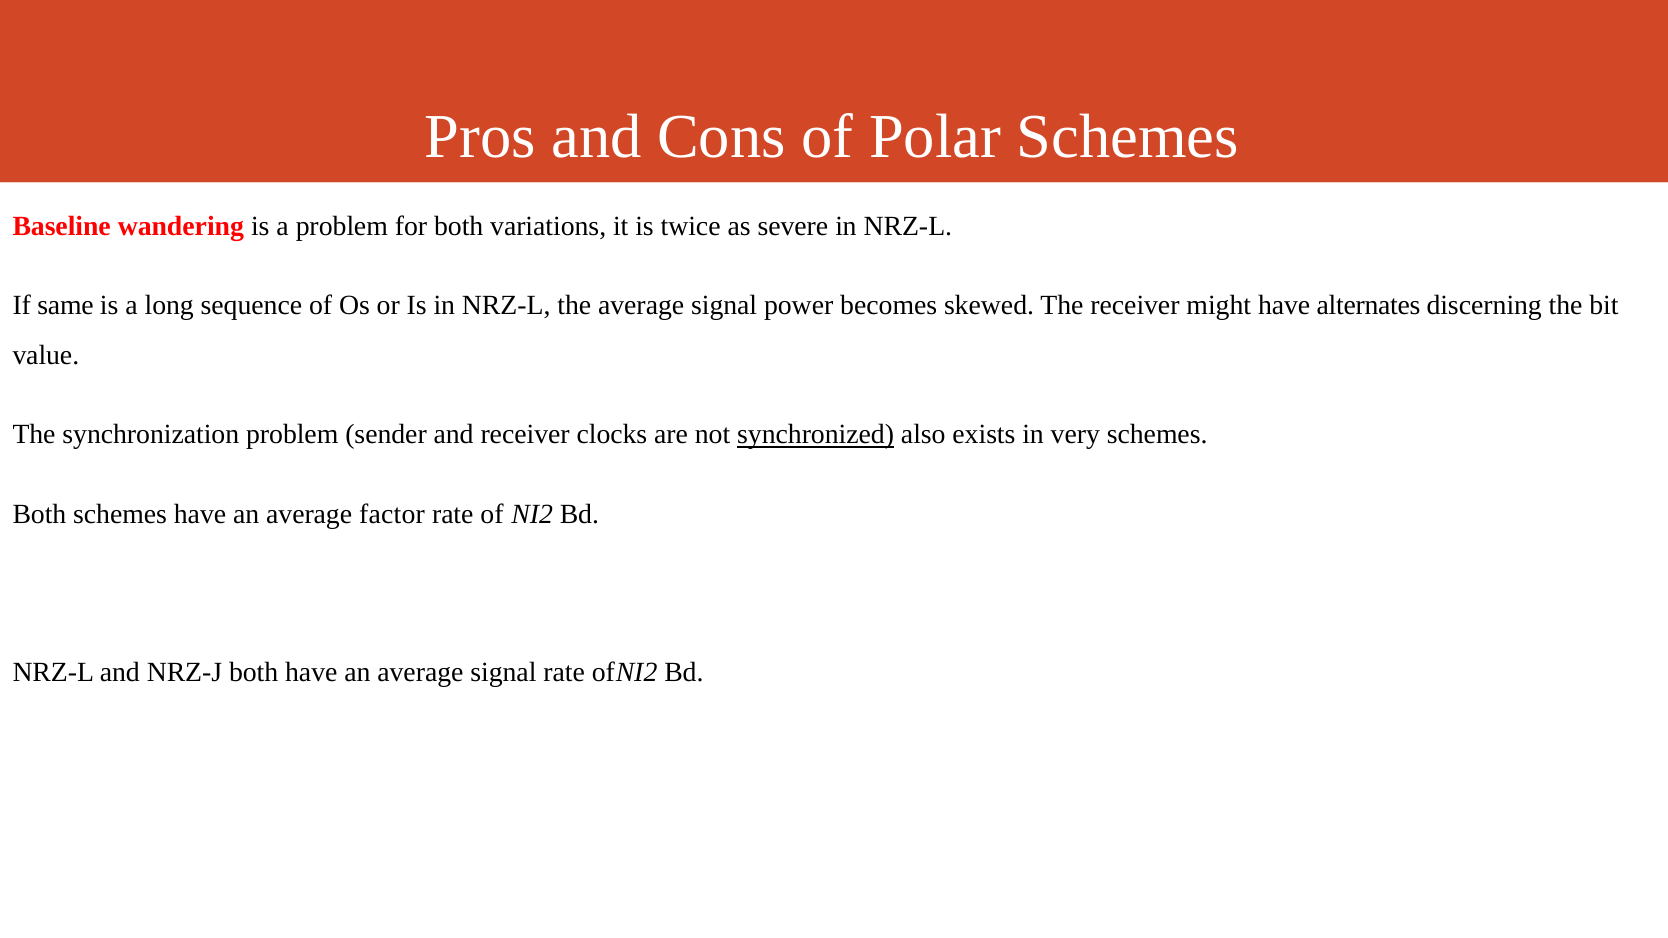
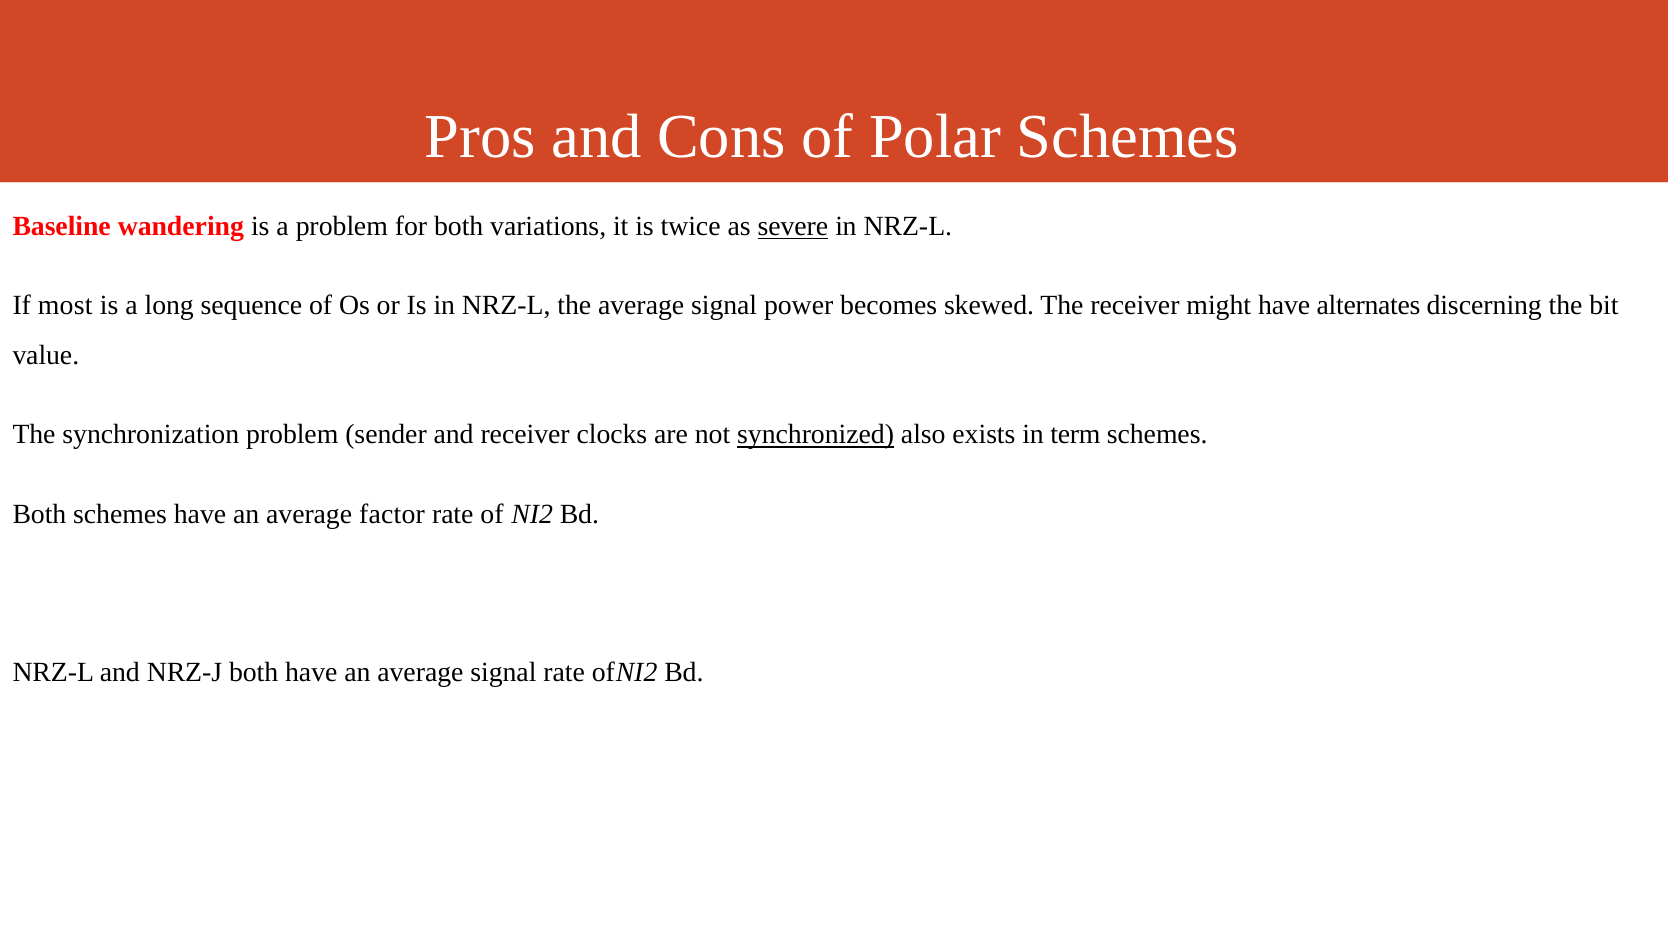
severe underline: none -> present (793, 227)
same: same -> most (65, 306)
very: very -> term (1075, 435)
